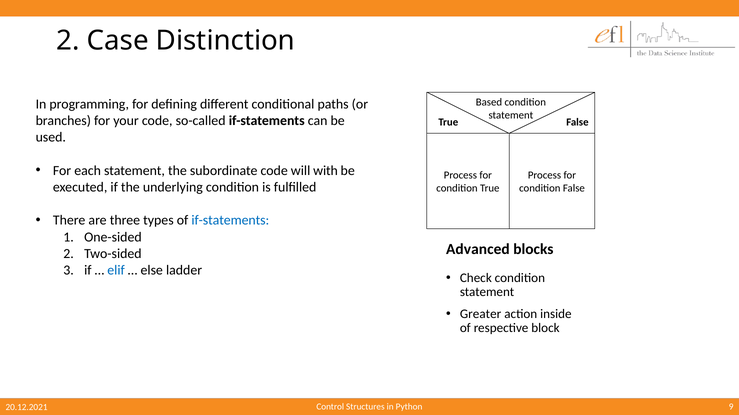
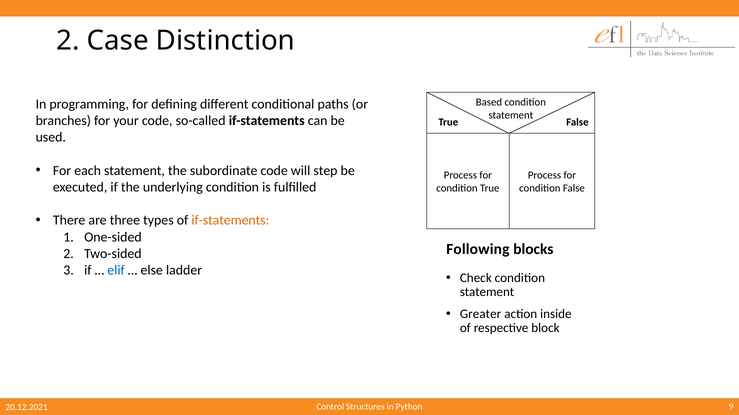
with: with -> step (325, 171)
if-statements colour: blue -> orange (230, 221)
Advanced: Advanced -> Following (478, 249)
